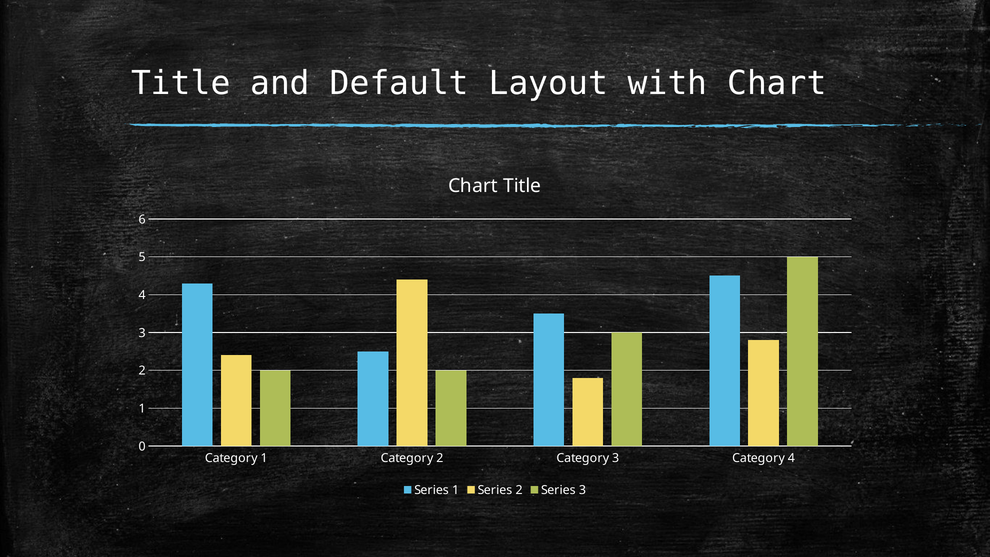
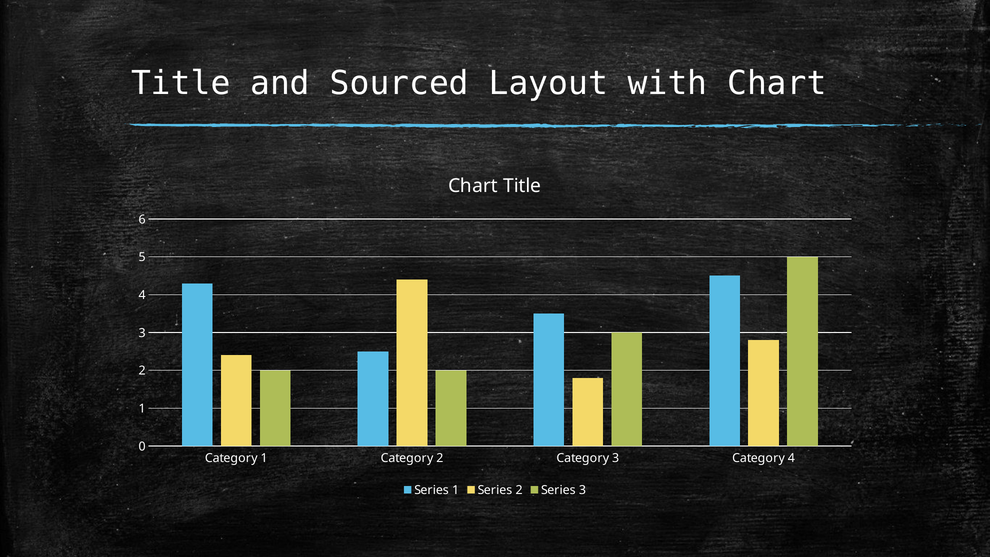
Default: Default -> Sourced (399, 83)
